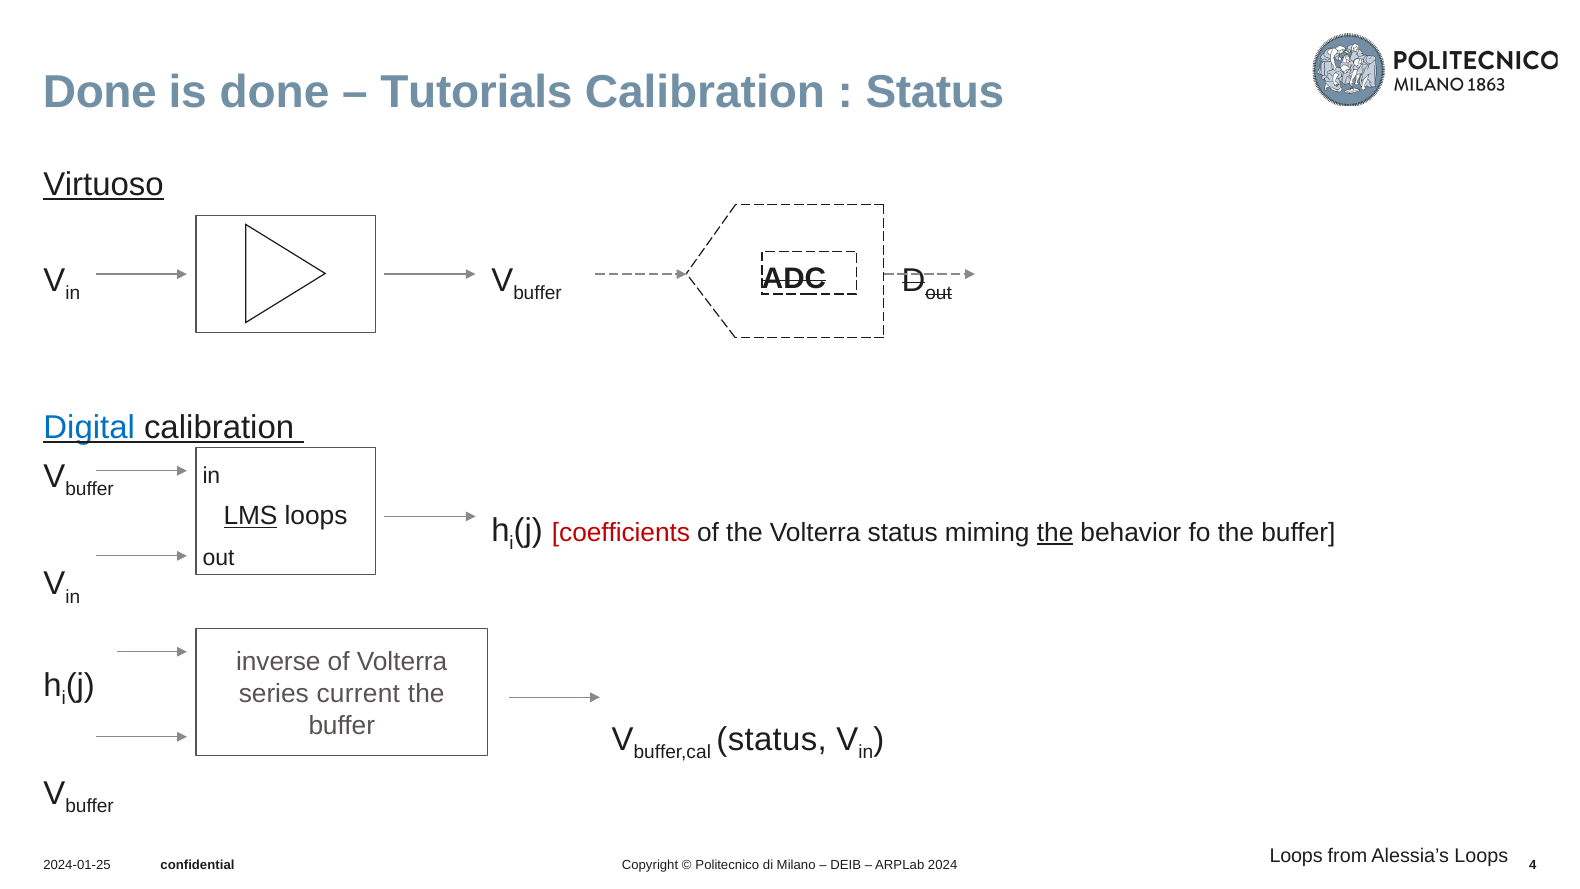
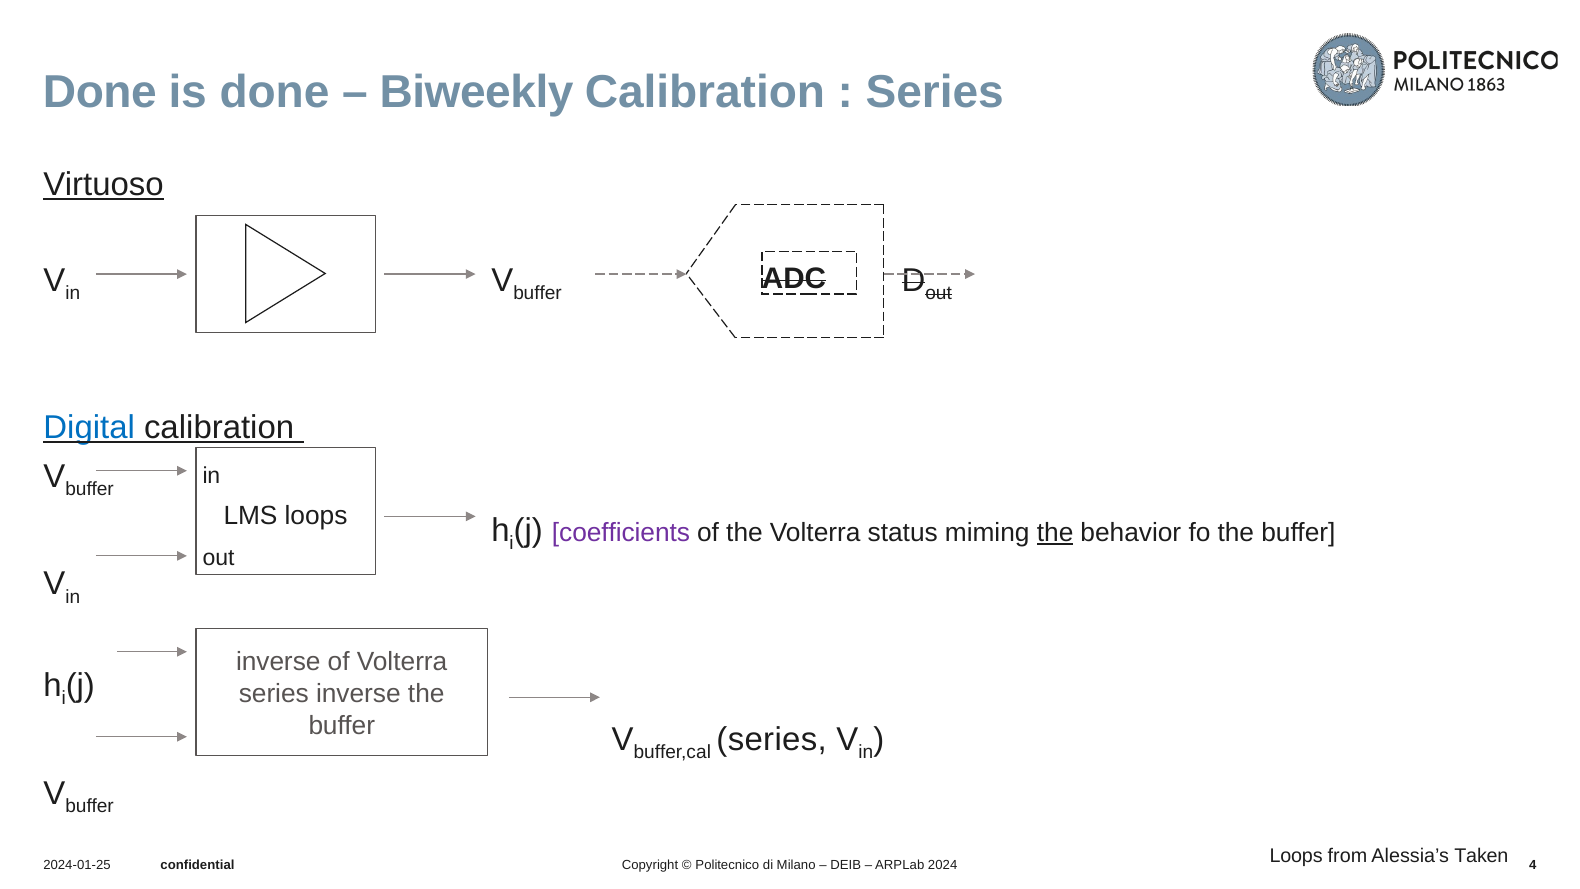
Tutorials: Tutorials -> Biweekly (476, 92)
Status: Status -> Series (935, 92)
LMS underline: present -> none (251, 516)
coefficients colour: red -> purple (621, 532)
series current: current -> inverse (358, 694)
status: status -> series (772, 739)
Alessia’s Loops: Loops -> Taken (1481, 856)
